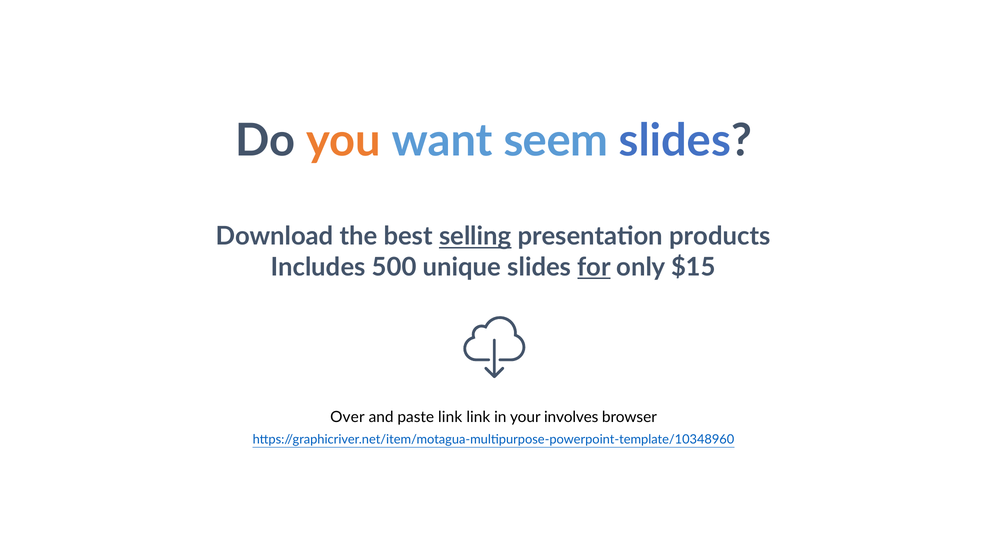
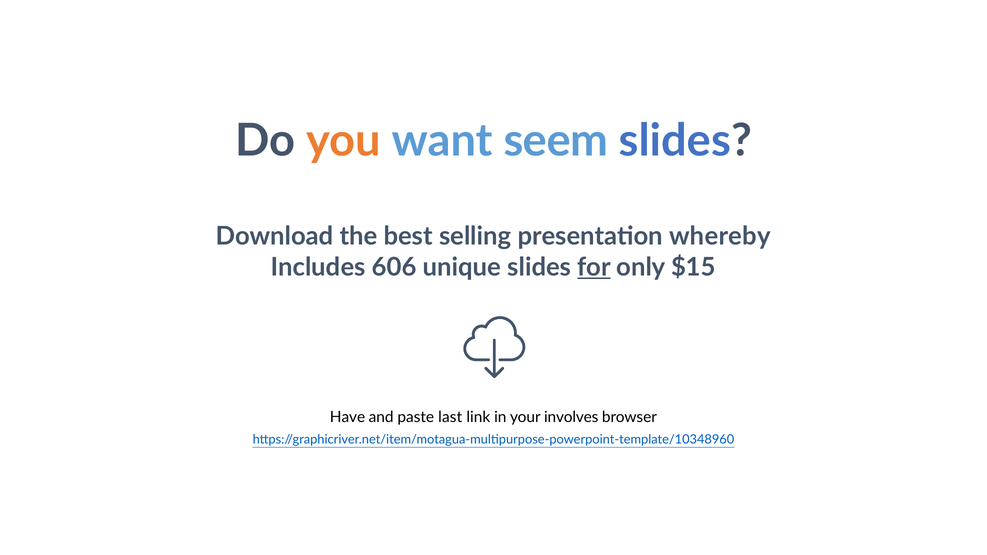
selling underline: present -> none (475, 237)
products: products -> whereby (720, 237)
500: 500 -> 606 (394, 267)
Over: Over -> Have (347, 417)
paste link: link -> last (450, 417)
